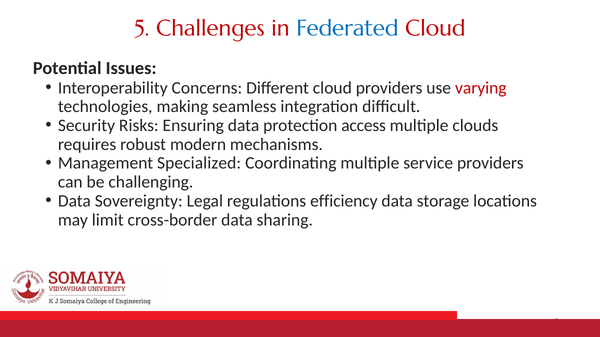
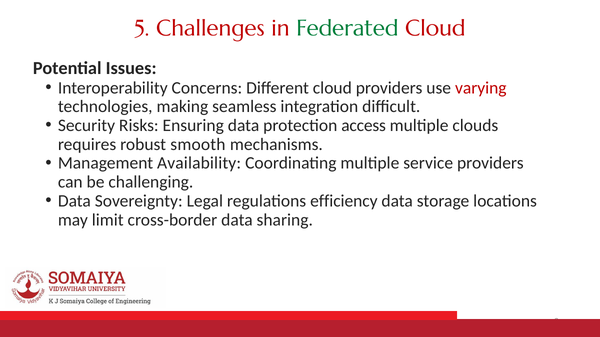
Federated colour: blue -> green (347, 28)
modern: modern -> smooth (198, 145)
Specialized: Specialized -> Availability (199, 163)
